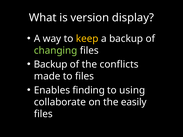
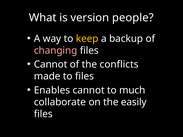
display: display -> people (133, 18)
changing colour: light green -> pink (56, 51)
Backup: Backup -> Cannot (51, 65)
Enables finding: finding -> cannot (89, 90)
using: using -> much (132, 90)
